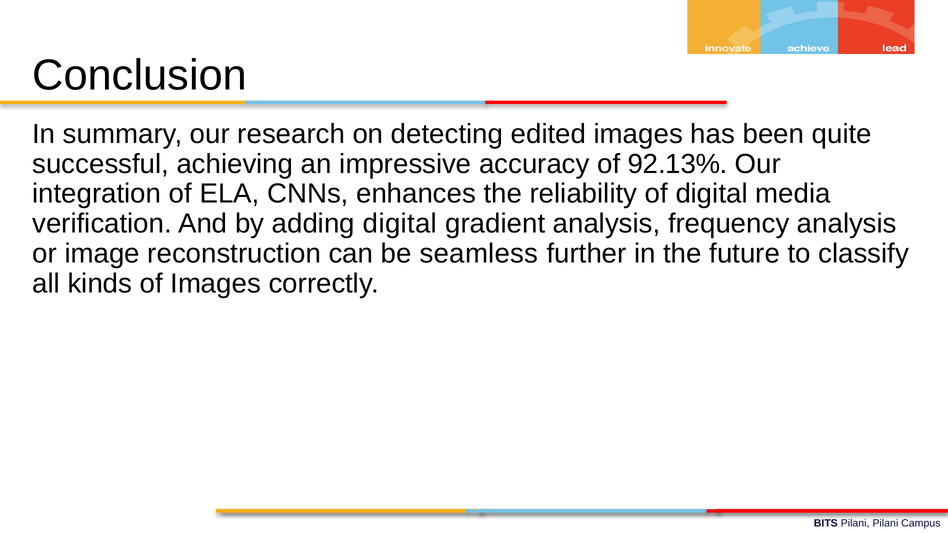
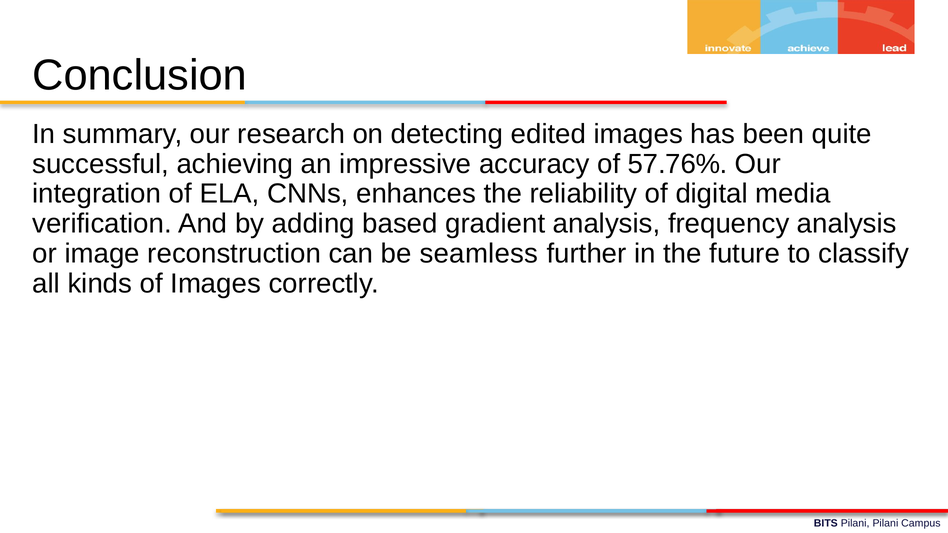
92.13%: 92.13% -> 57.76% (678, 164)
adding digital: digital -> based (400, 224)
